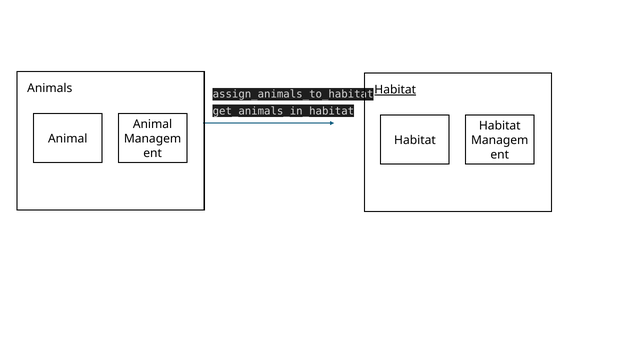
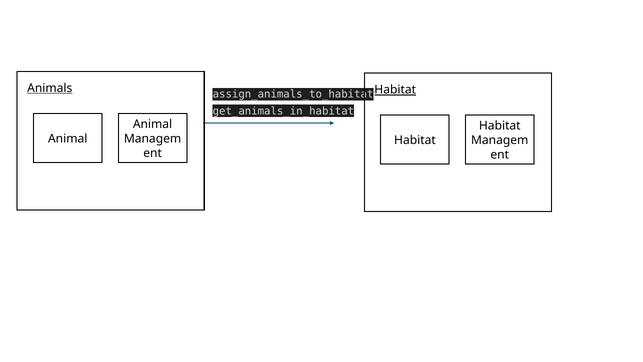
Animals underline: none -> present (50, 88)
